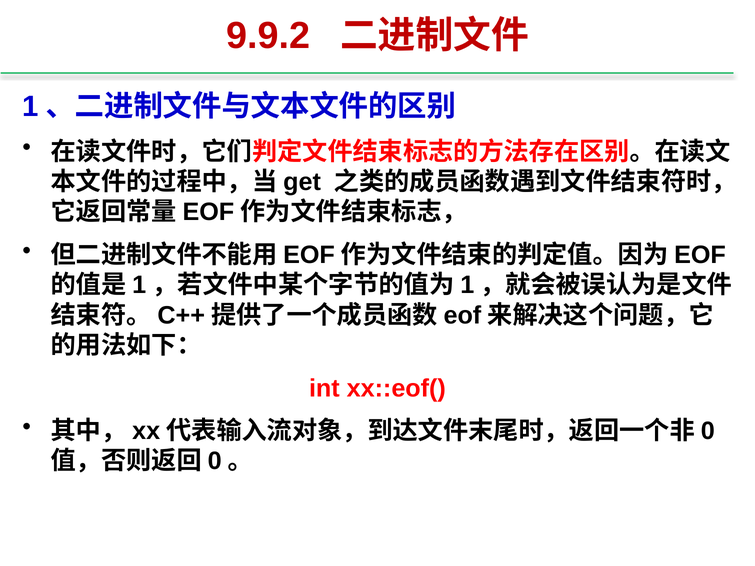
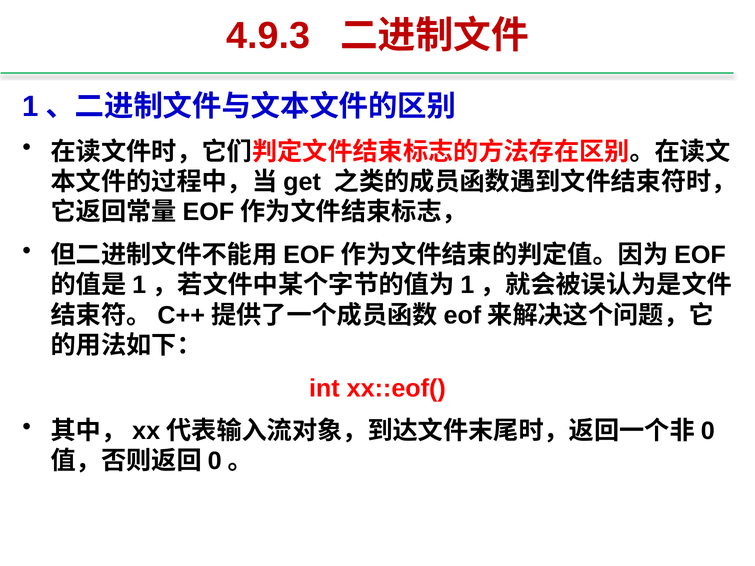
9.9.2: 9.9.2 -> 4.9.3 (268, 36)
